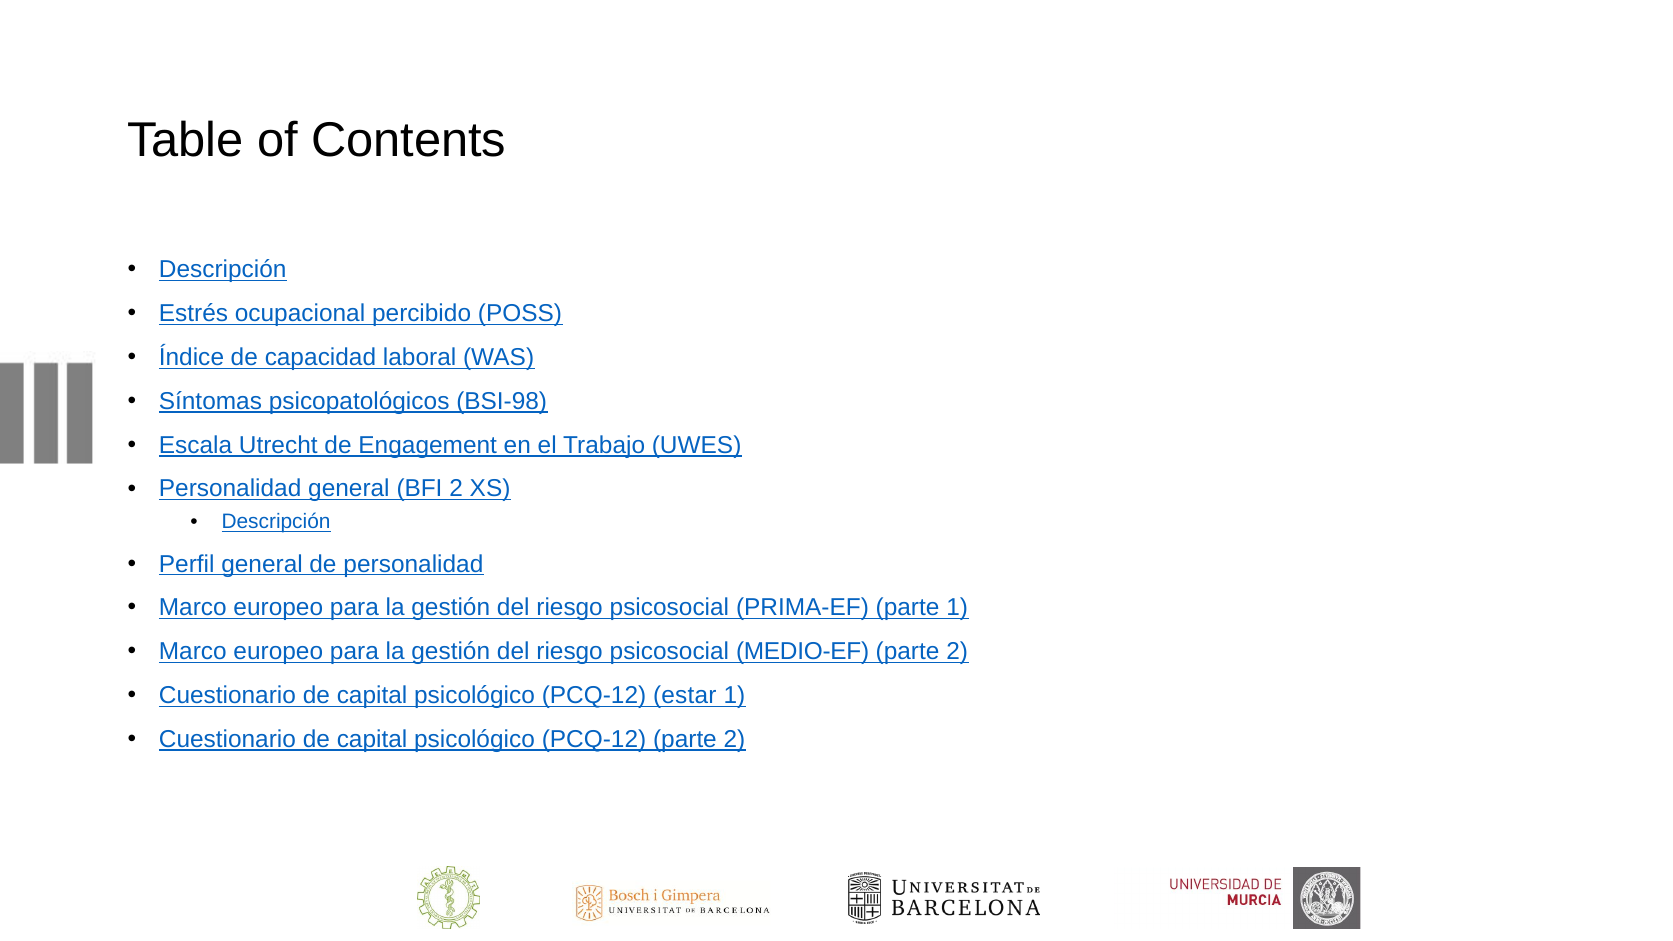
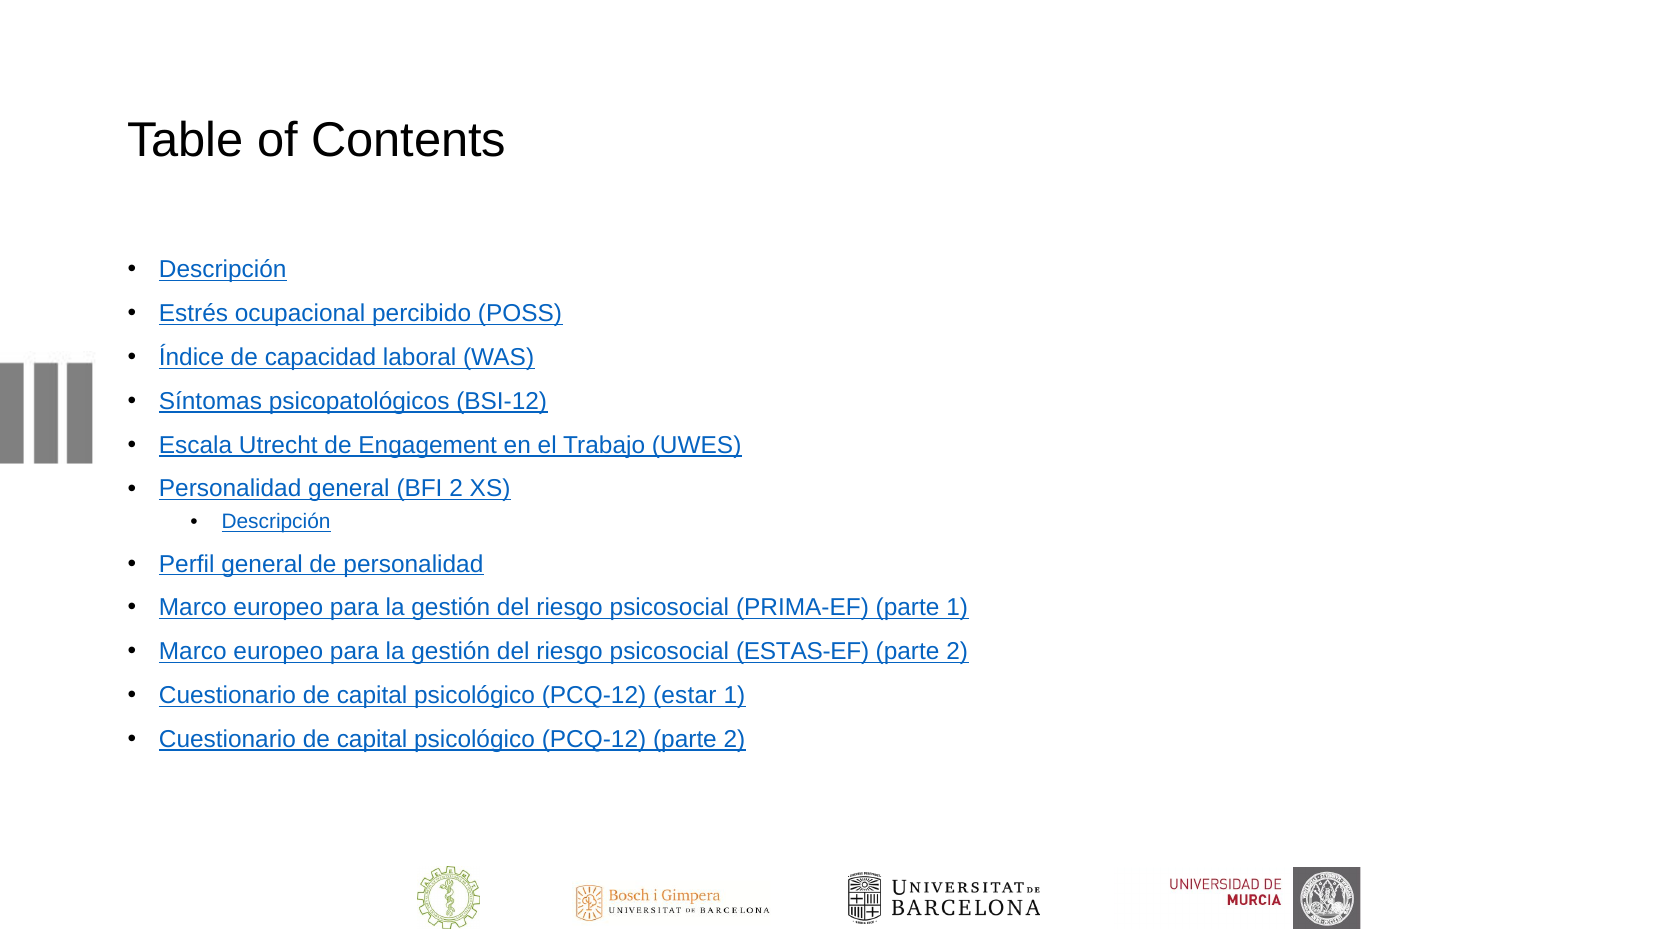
BSI-98: BSI-98 -> BSI-12 (502, 401)
MEDIO-EF: MEDIO-EF -> ESTAS-EF (803, 652)
